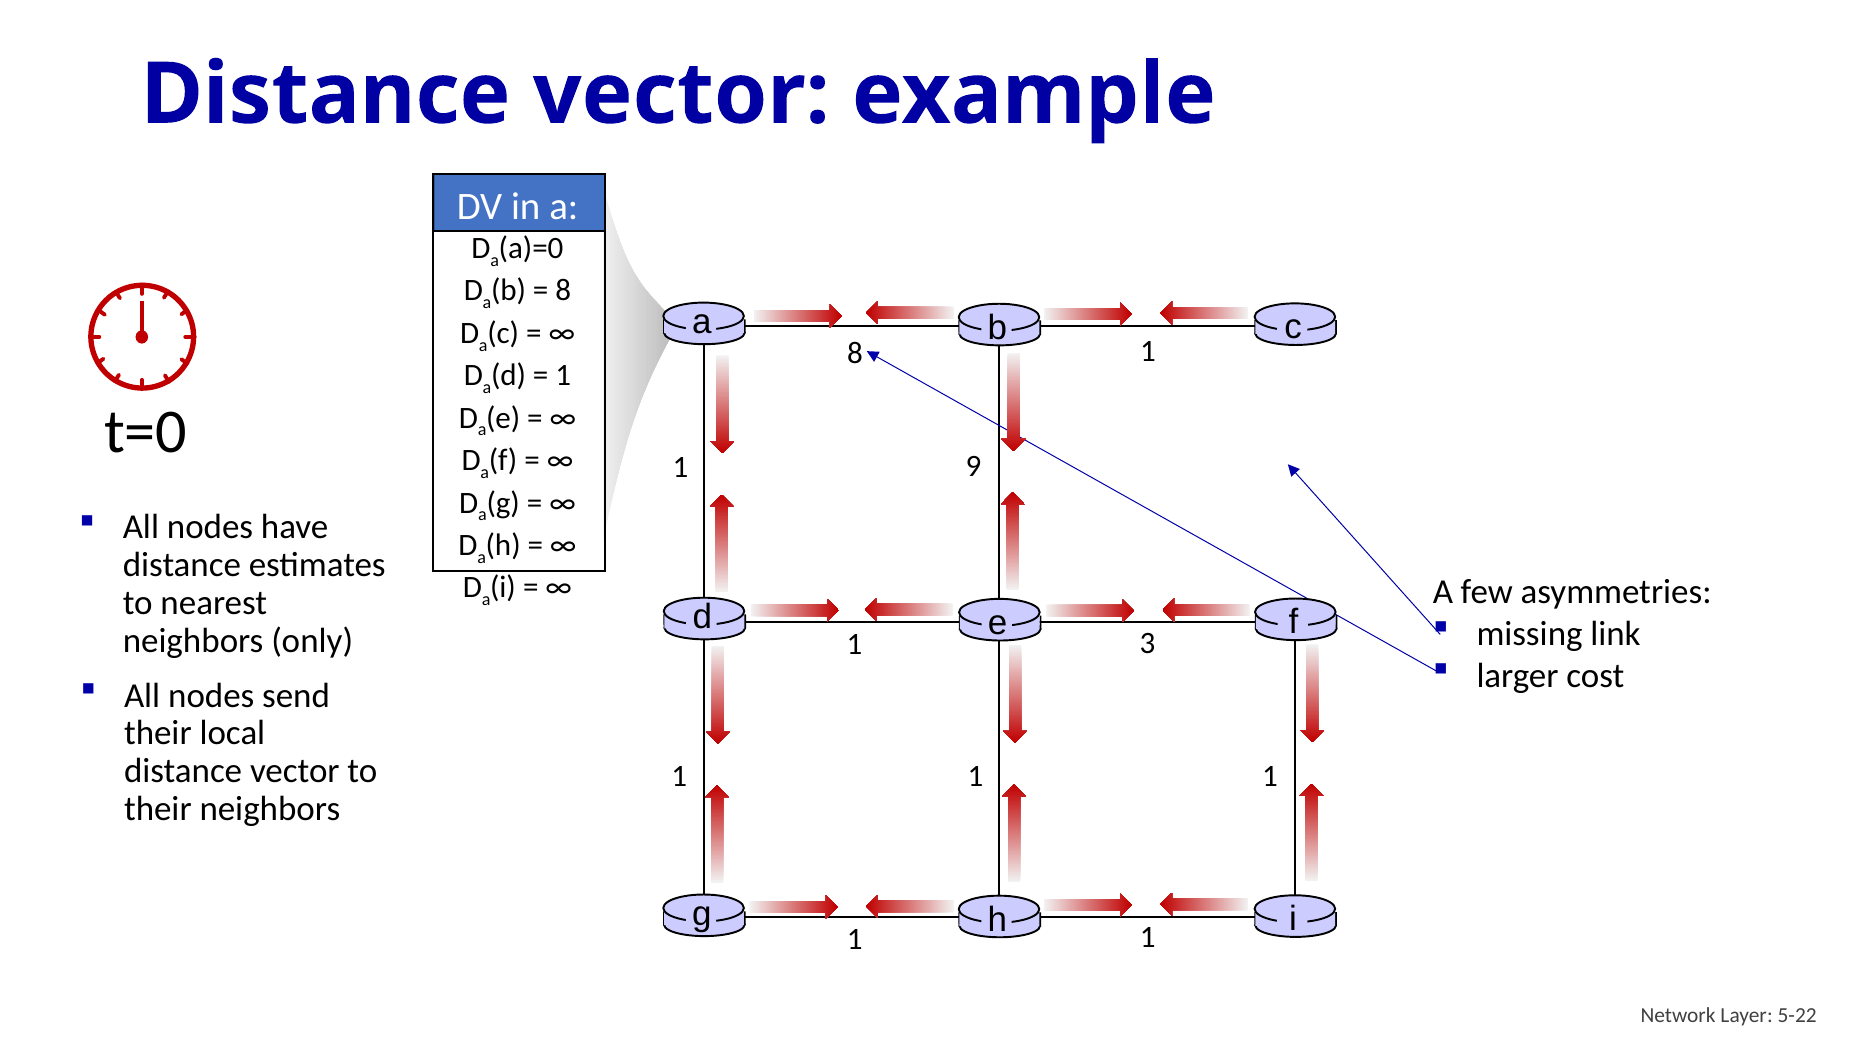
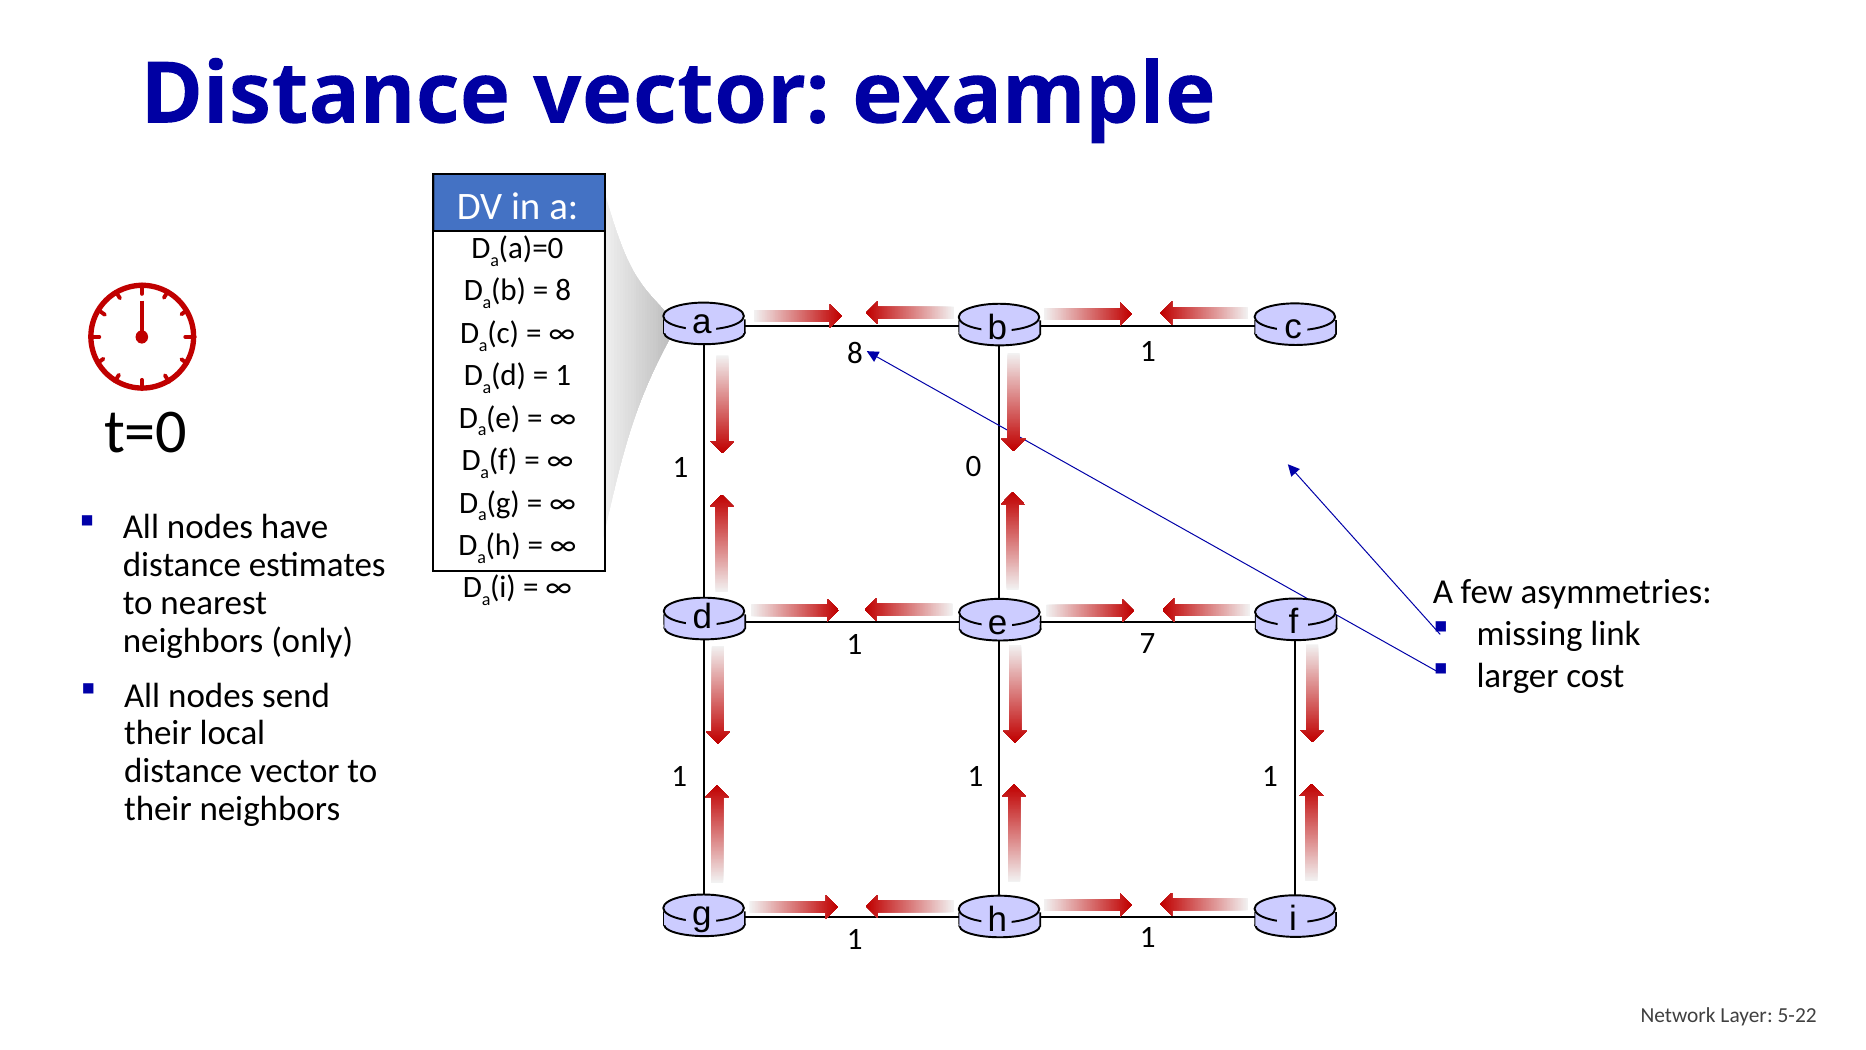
9: 9 -> 0 (974, 466)
3: 3 -> 7 (1147, 643)
